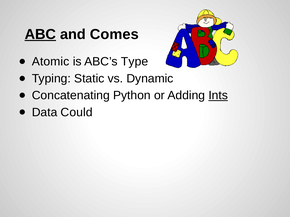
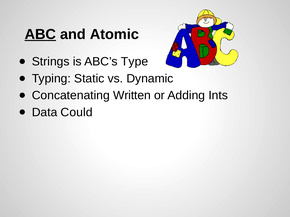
Comes: Comes -> Atomic (114, 34)
Atomic: Atomic -> Strings (51, 62)
Python: Python -> Written (132, 96)
Ints underline: present -> none (218, 96)
